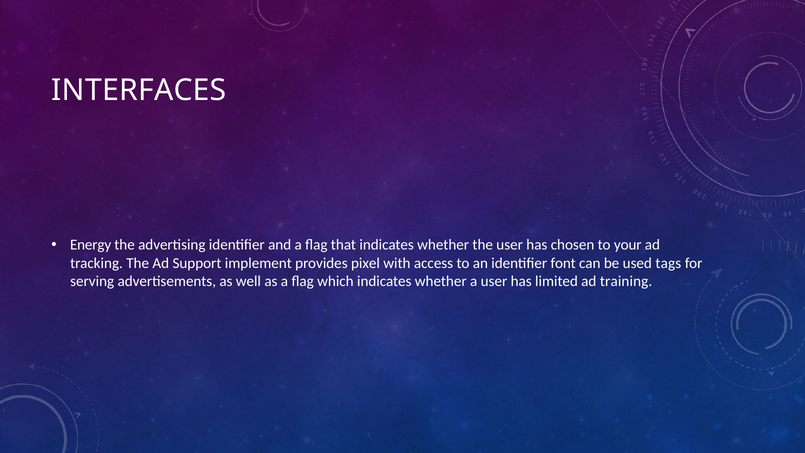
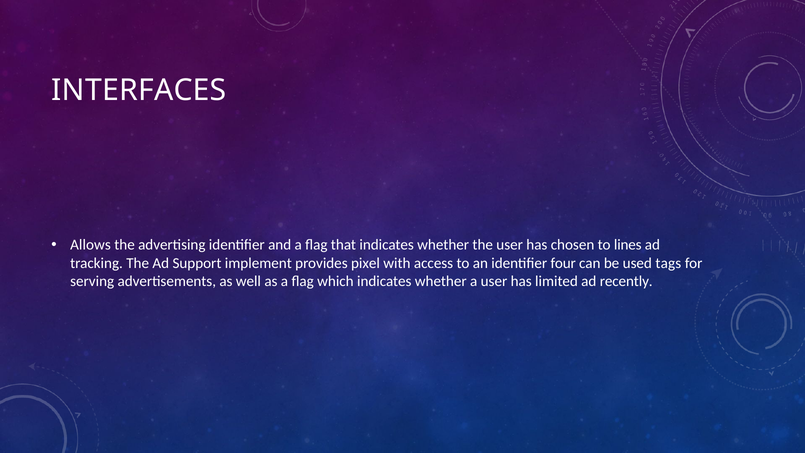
Energy: Energy -> Allows (90, 245)
your: your -> lines (628, 245)
font: font -> four (563, 263)
training: training -> recently (626, 281)
